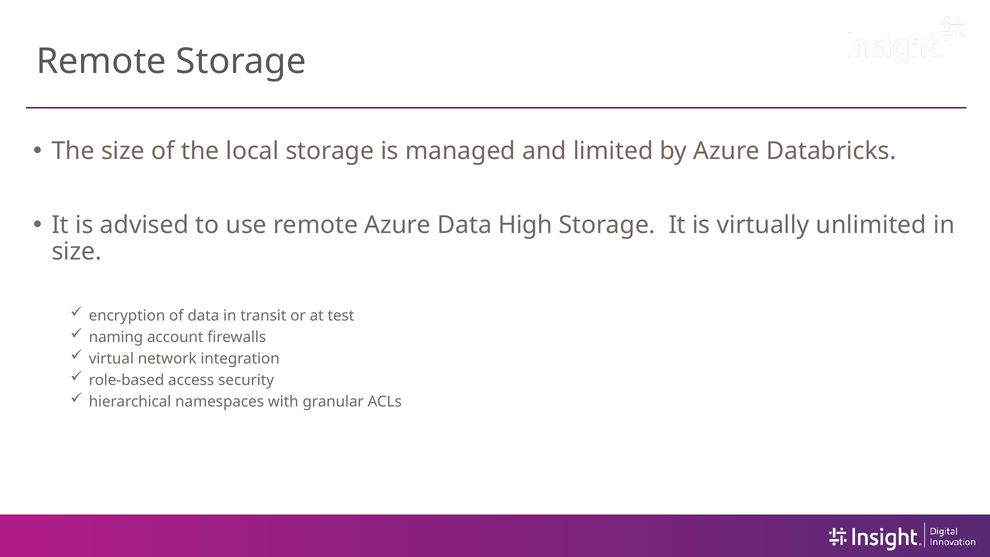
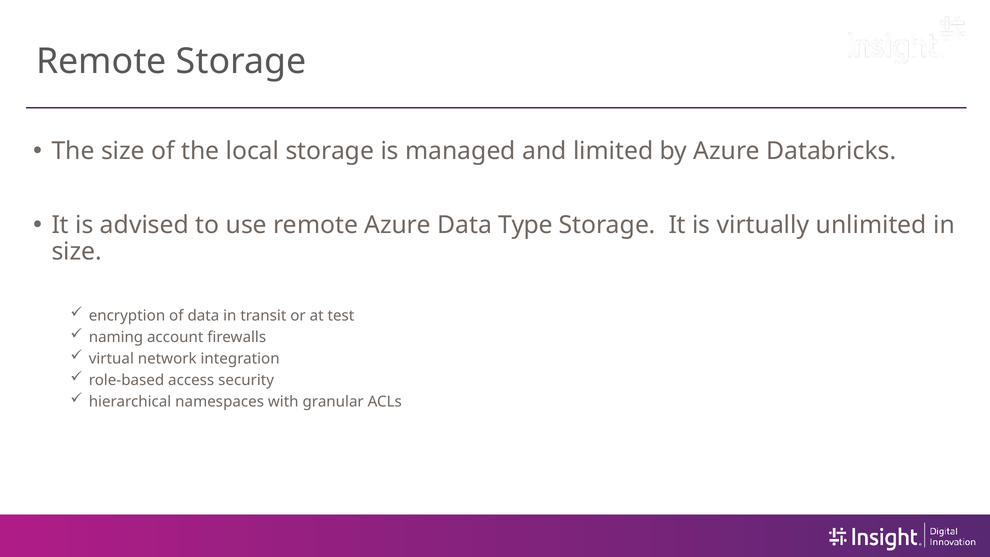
High: High -> Type (525, 225)
